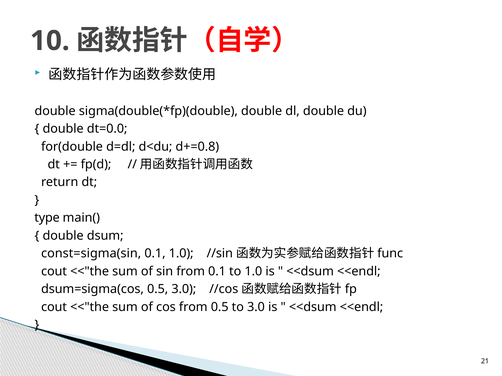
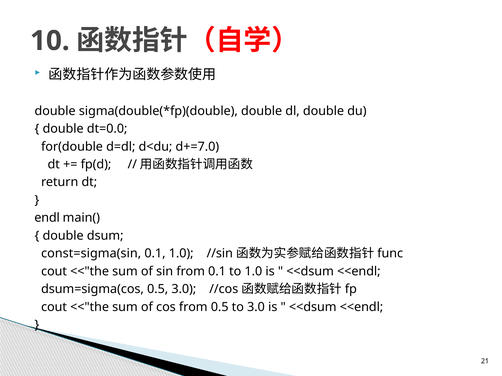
d+=0.8: d+=0.8 -> d+=7.0 (197, 147)
type: type -> endl (47, 218)
